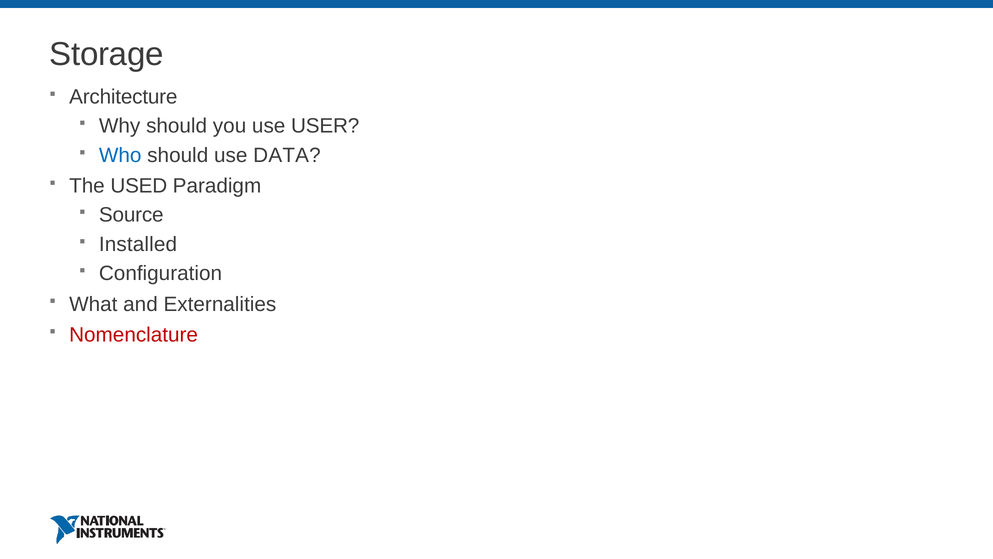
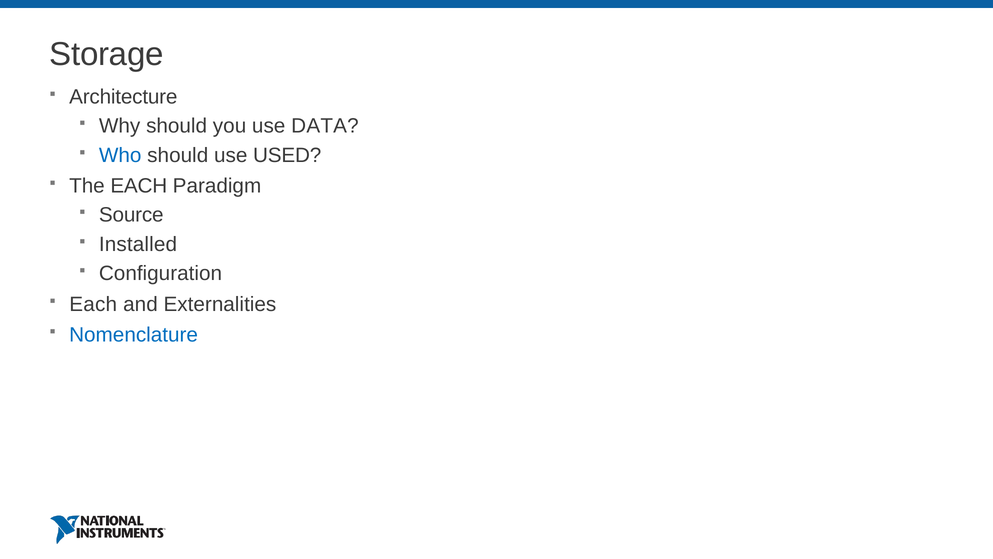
USER: USER -> DATA (325, 126)
DATA: DATA -> USED (287, 155)
The USED: USED -> EACH (139, 186)
What: What -> Each (93, 304)
Nomenclature colour: red -> blue (134, 334)
